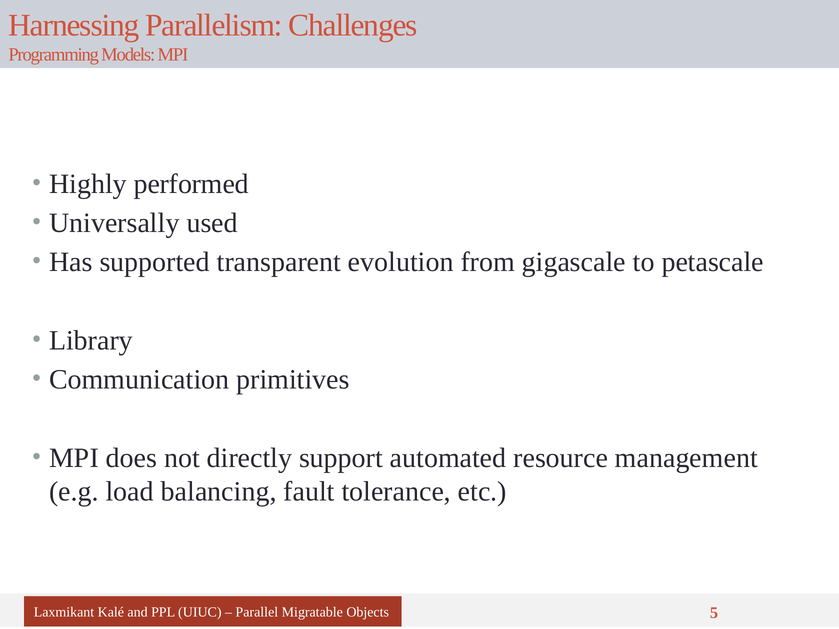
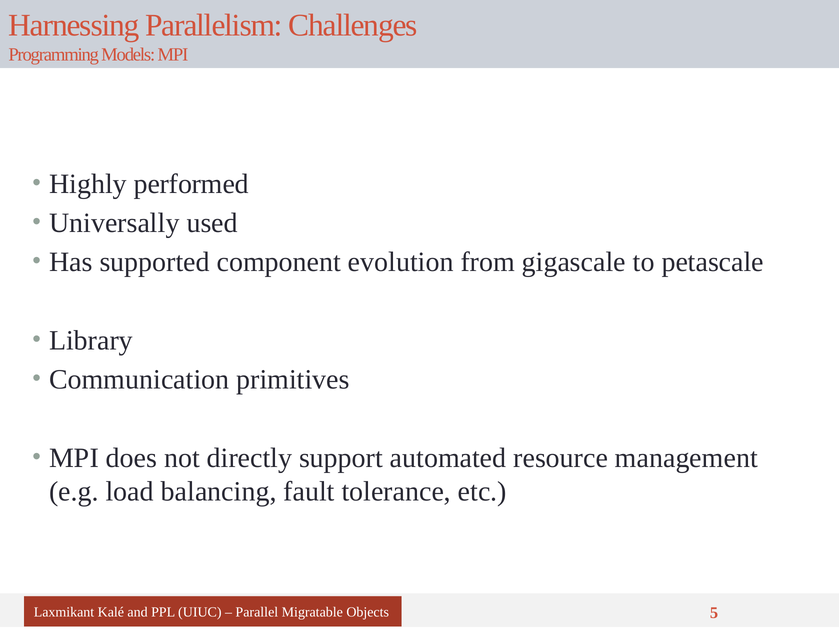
transparent: transparent -> component (279, 262)
